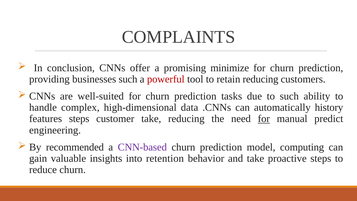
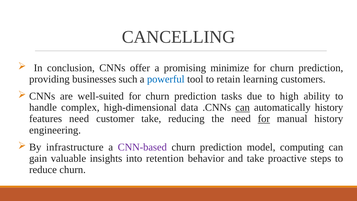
COMPLAINTS: COMPLAINTS -> CANCELLING (179, 37)
powerful colour: red -> blue (166, 79)
retain reducing: reducing -> learning (260, 79)
to such: such -> high (289, 96)
can underline: none -> present (243, 107)
features steps: steps -> need (79, 119)
manual predict: predict -> history (329, 119)
recommended: recommended -> infrastructure (75, 147)
